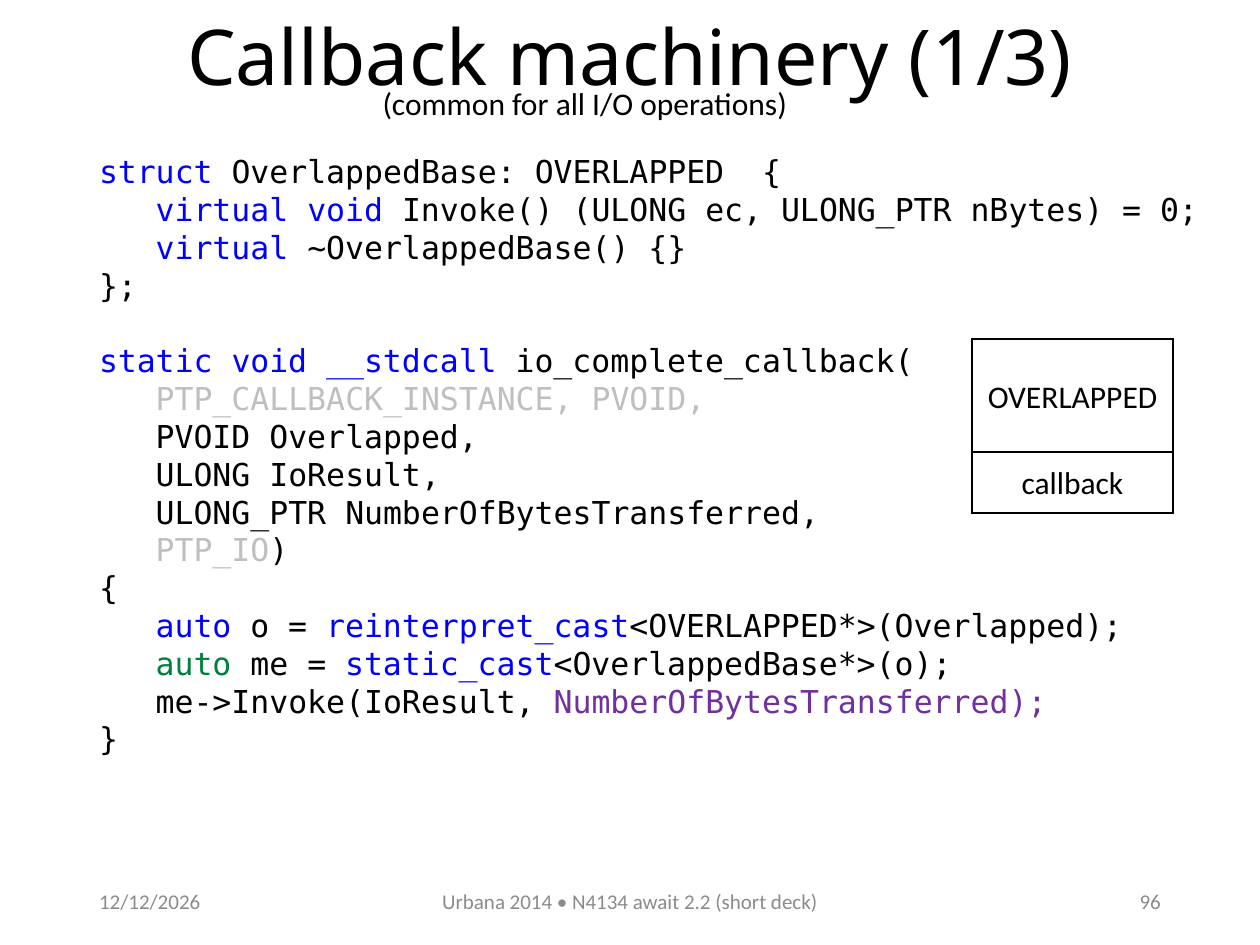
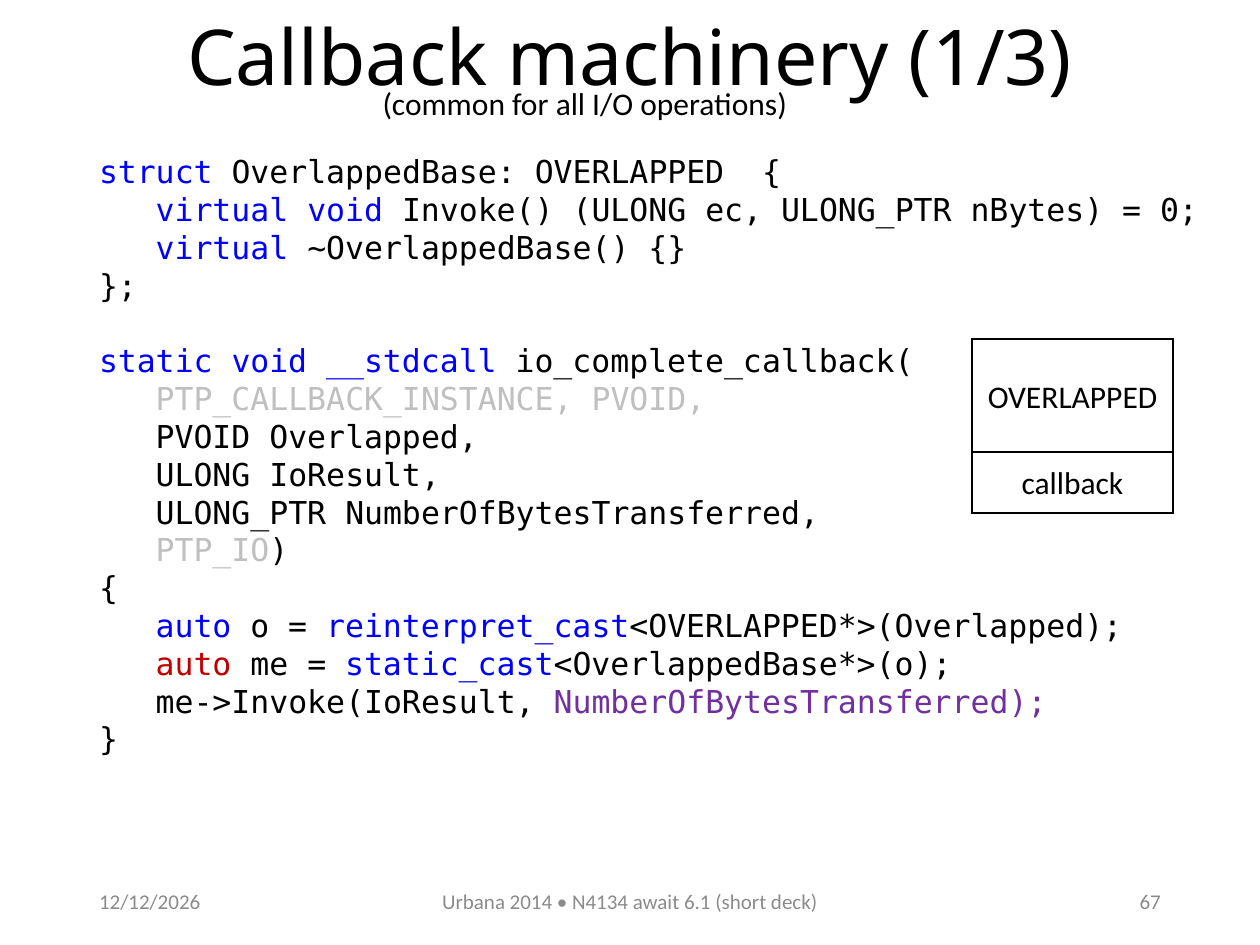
auto colour: green -> red (194, 665)
2.2: 2.2 -> 6.1 (697, 902)
96: 96 -> 67 (1150, 902)
